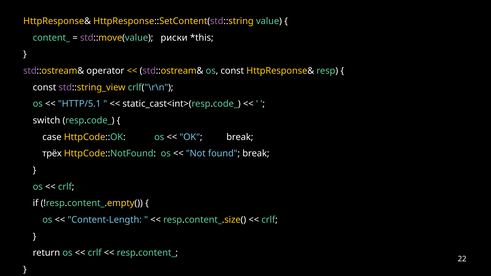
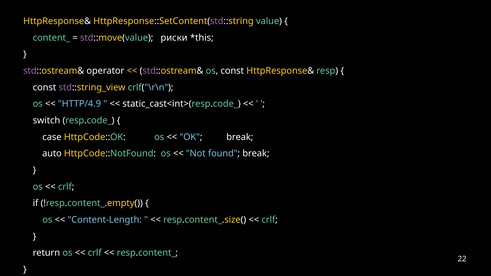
HTTP/5.1: HTTP/5.1 -> HTTP/4.9 (80, 104)
трёх: трёх -> auto (52, 154)
